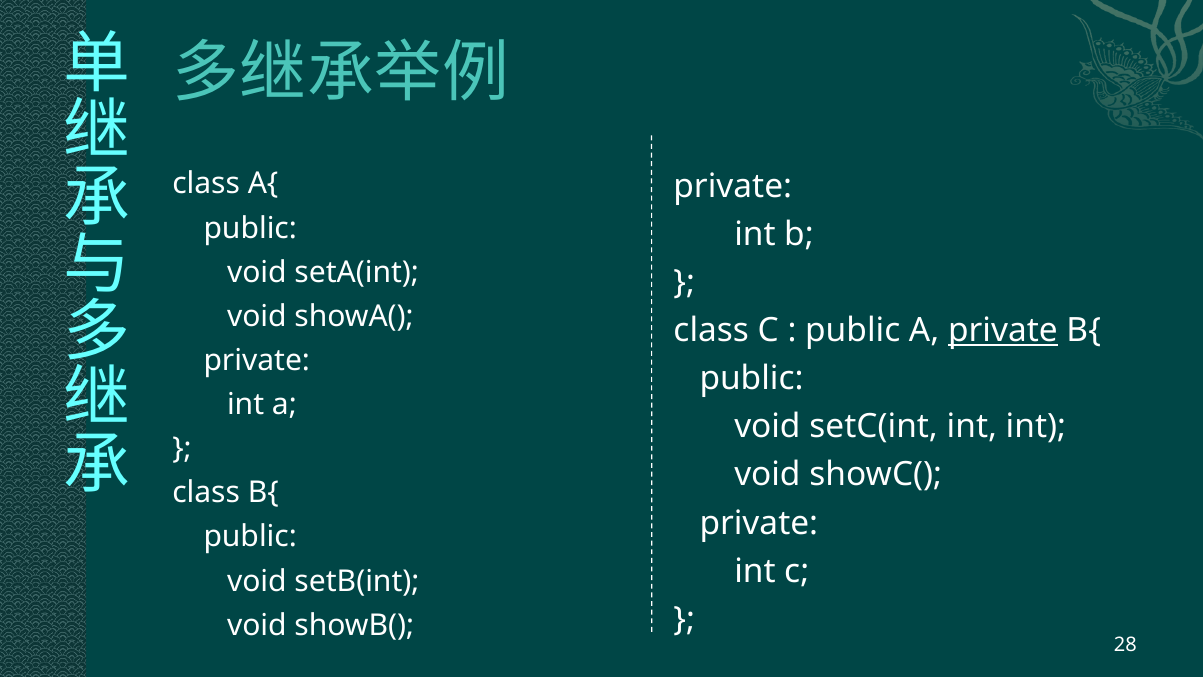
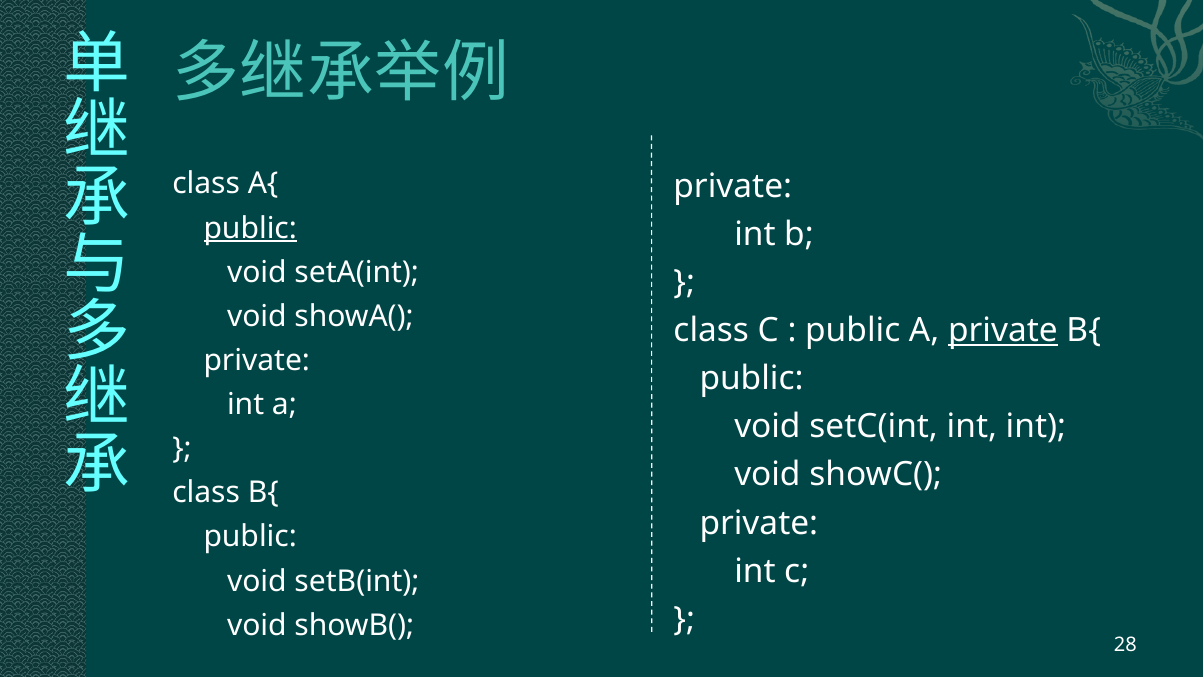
public underline: none -> present (250, 228)
